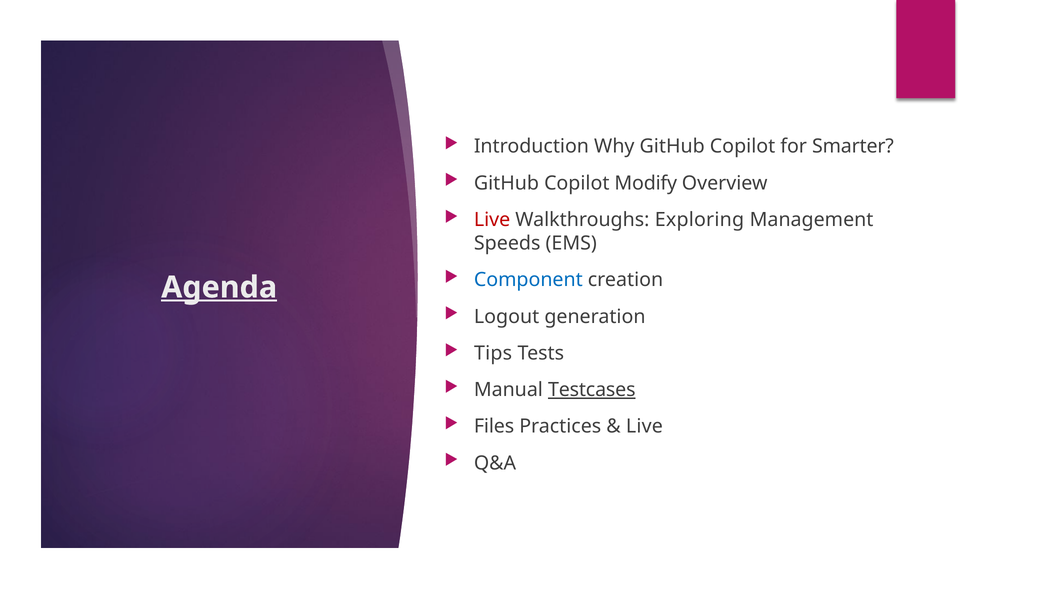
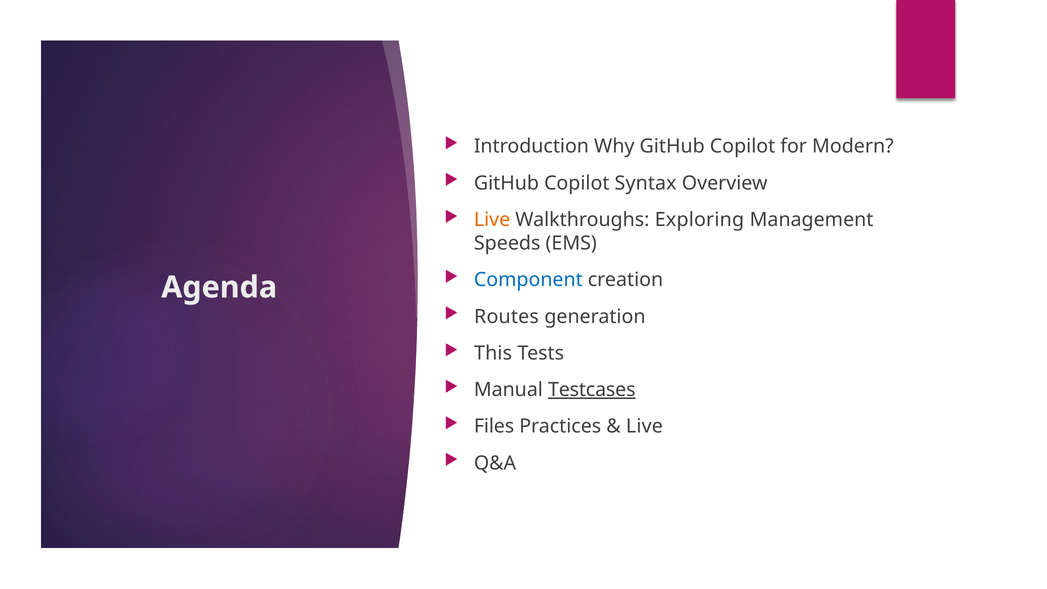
Smarter: Smarter -> Modern (853, 146)
Modify: Modify -> Syntax (646, 183)
Live colour: red -> orange (492, 220)
Agenda underline: present -> none (219, 287)
Logout: Logout -> Routes (506, 317)
Tips: Tips -> This (493, 353)
